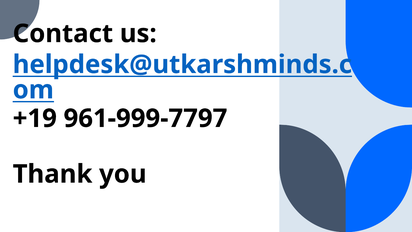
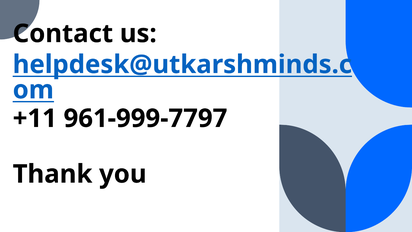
+19: +19 -> +11 (35, 118)
